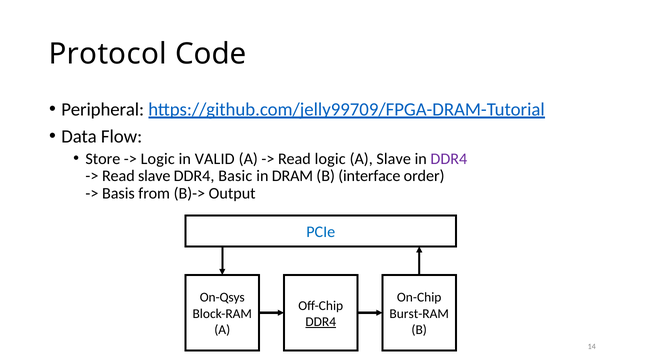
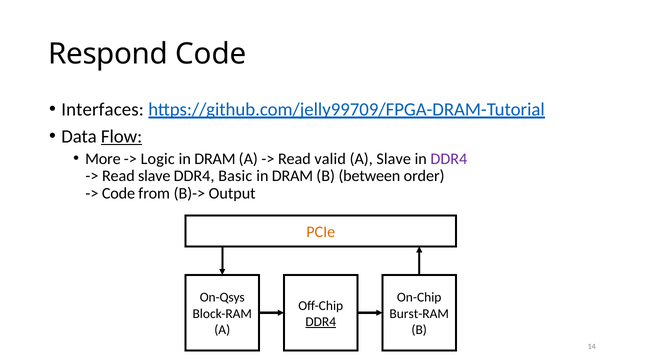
Protocol: Protocol -> Respond (108, 54)
Peripheral: Peripheral -> Interfaces (103, 109)
Flow underline: none -> present (122, 136)
Store: Store -> More (103, 159)
VALID: VALID -> DRAM (215, 159)
Read logic: logic -> valid (330, 159)
interface: interface -> between (369, 176)
Basis: Basis -> Code (118, 193)
PCIe colour: blue -> orange (321, 232)
